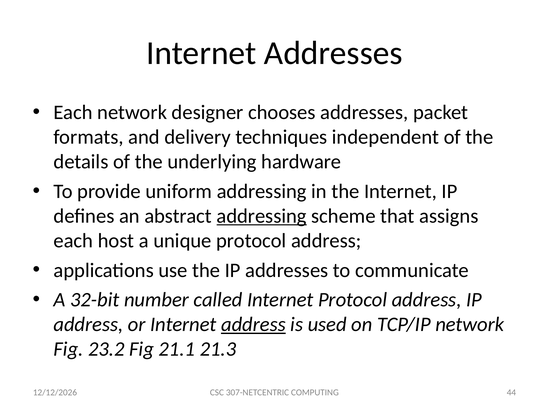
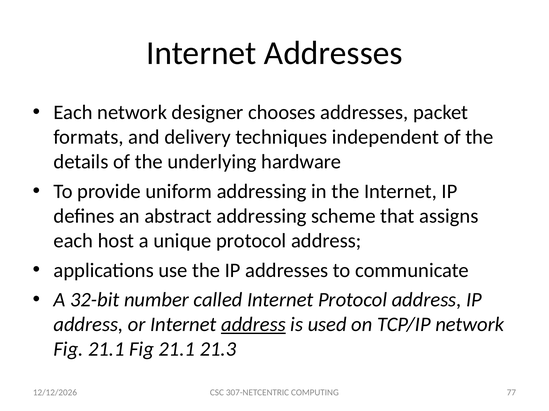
addressing underline: present -> none (262, 216)
23.2: 23.2 -> 21.1 (106, 350)
44: 44 -> 77 (511, 393)
